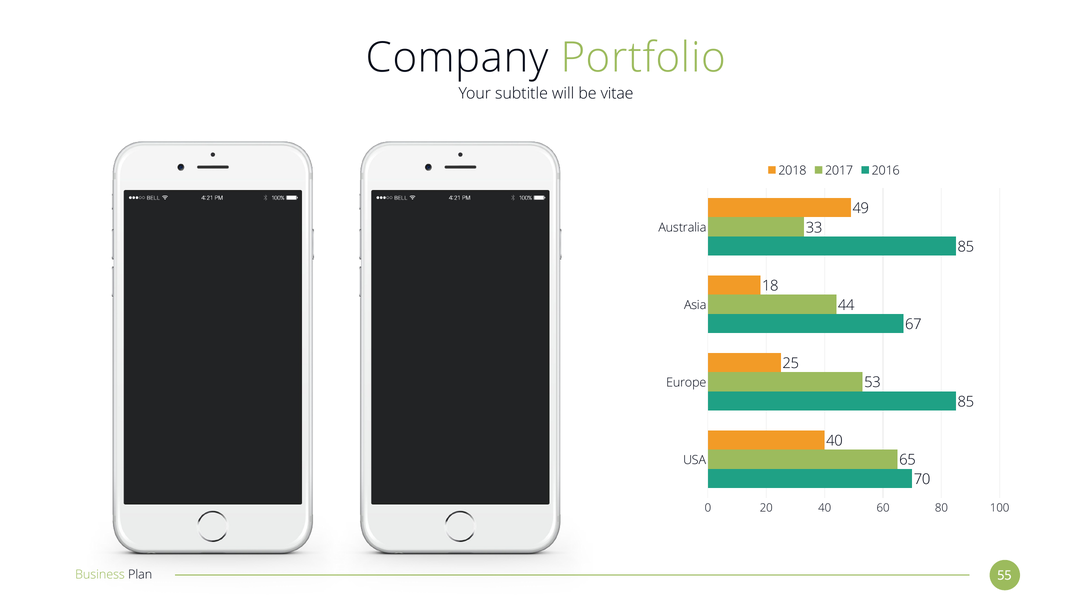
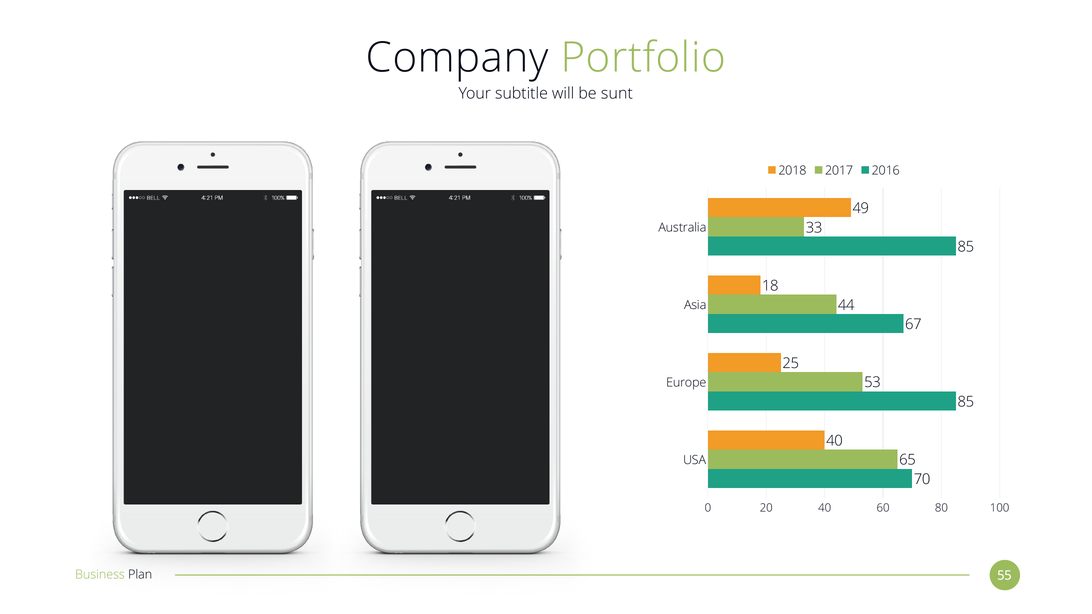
vitae: vitae -> sunt (617, 94)
